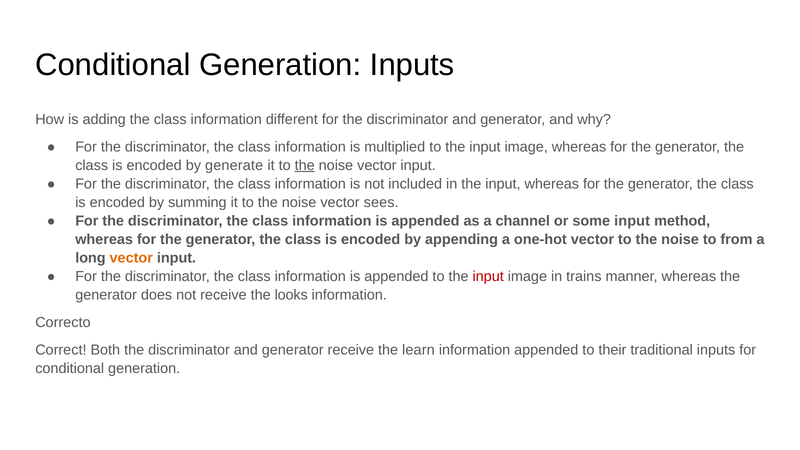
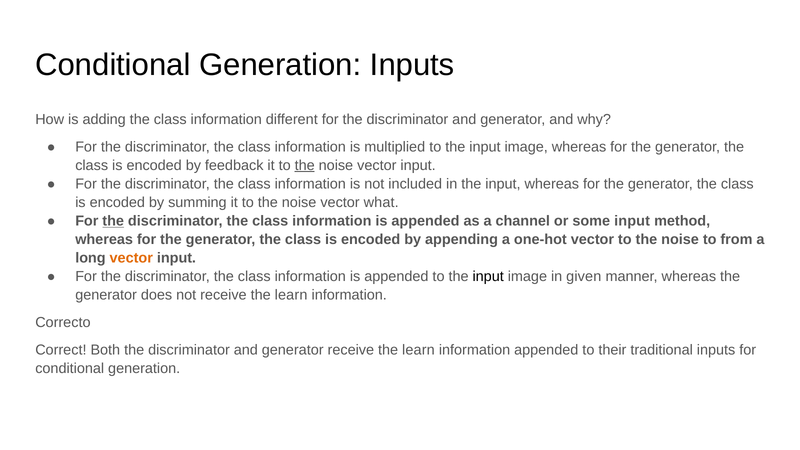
generate: generate -> feedback (234, 165)
sees: sees -> what (381, 202)
the underline: none -> present (113, 221)
input colour: red -> black (488, 277)
trains: trains -> given (584, 277)
not receive the looks: looks -> learn (291, 295)
